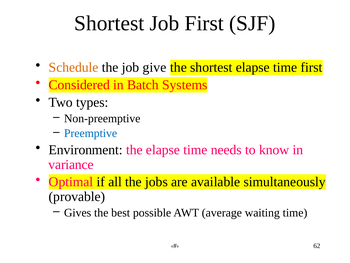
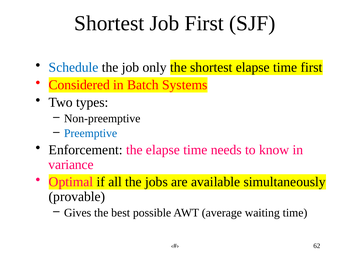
Schedule colour: orange -> blue (74, 67)
give: give -> only (155, 67)
Environment: Environment -> Enforcement (86, 149)
